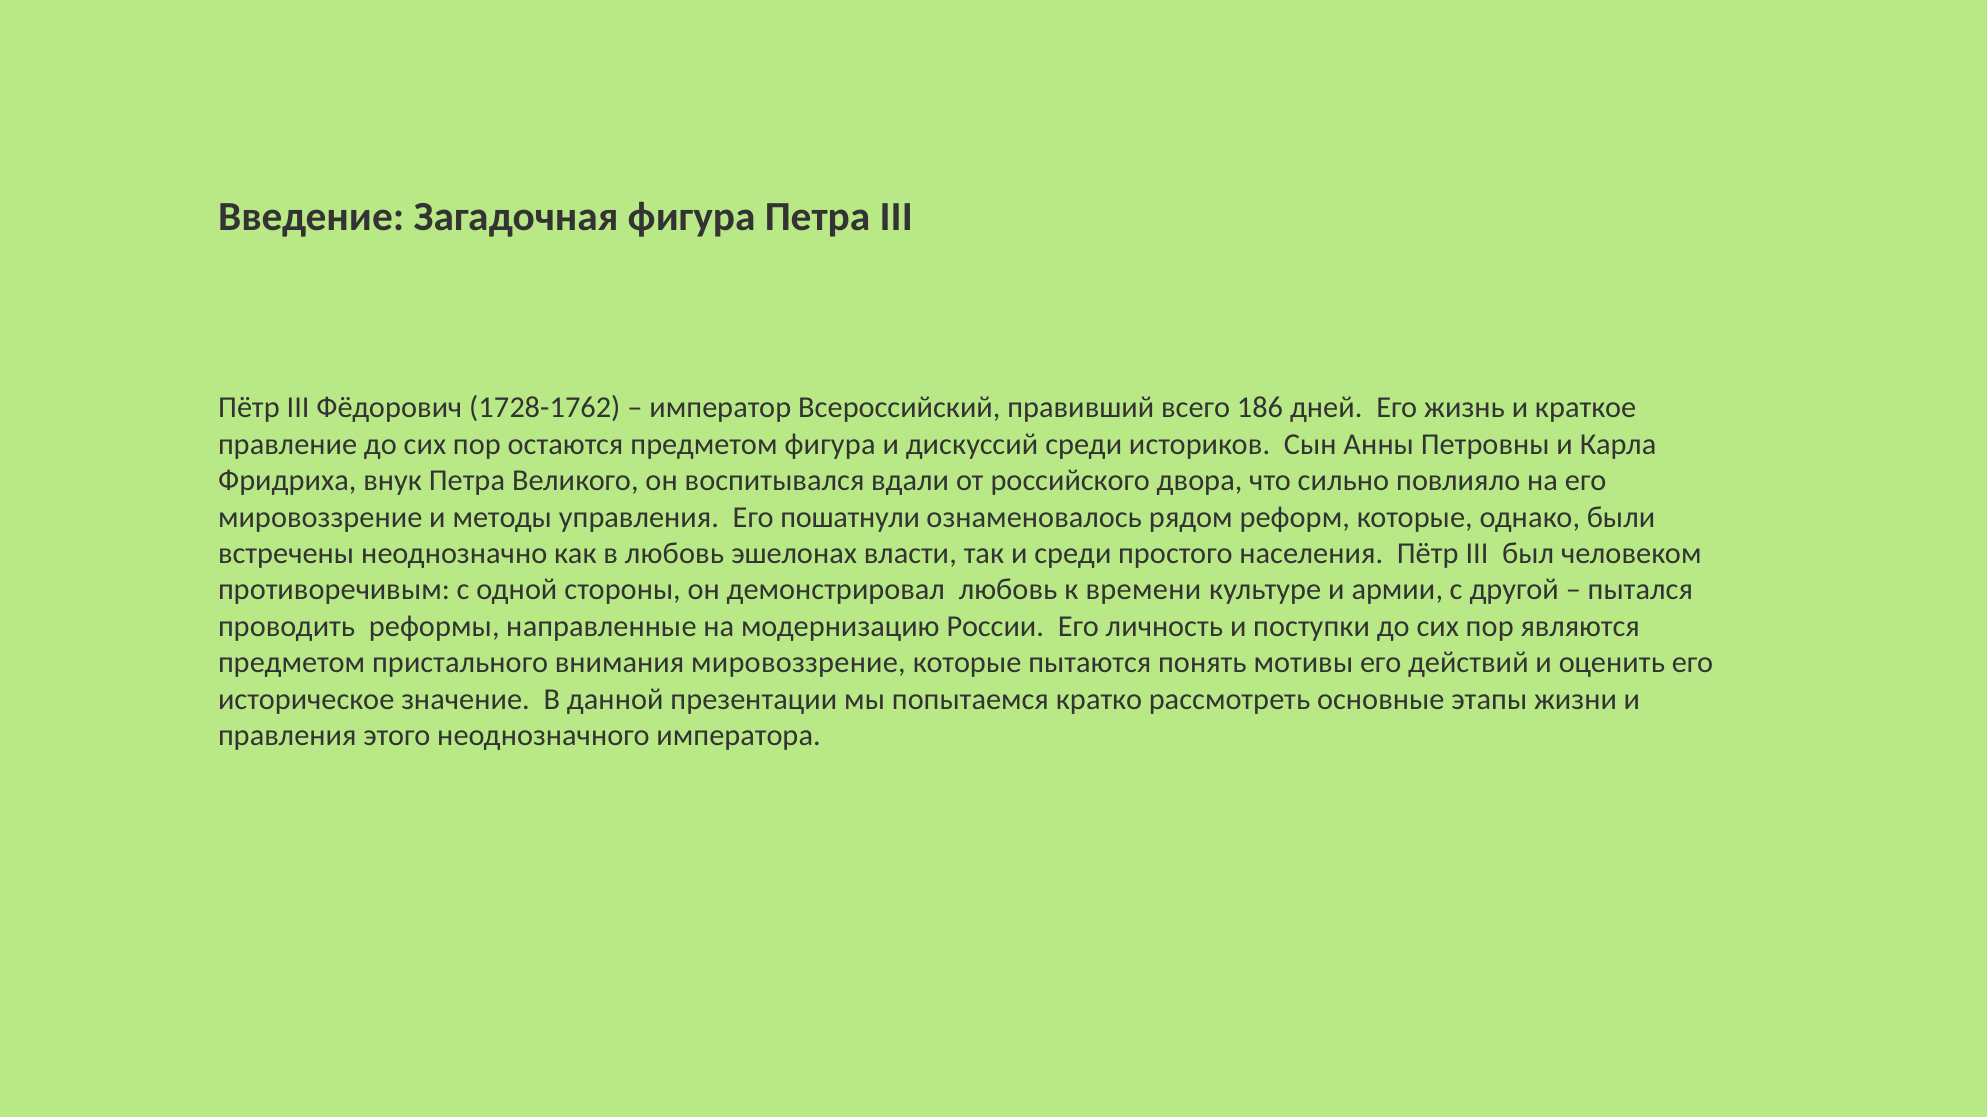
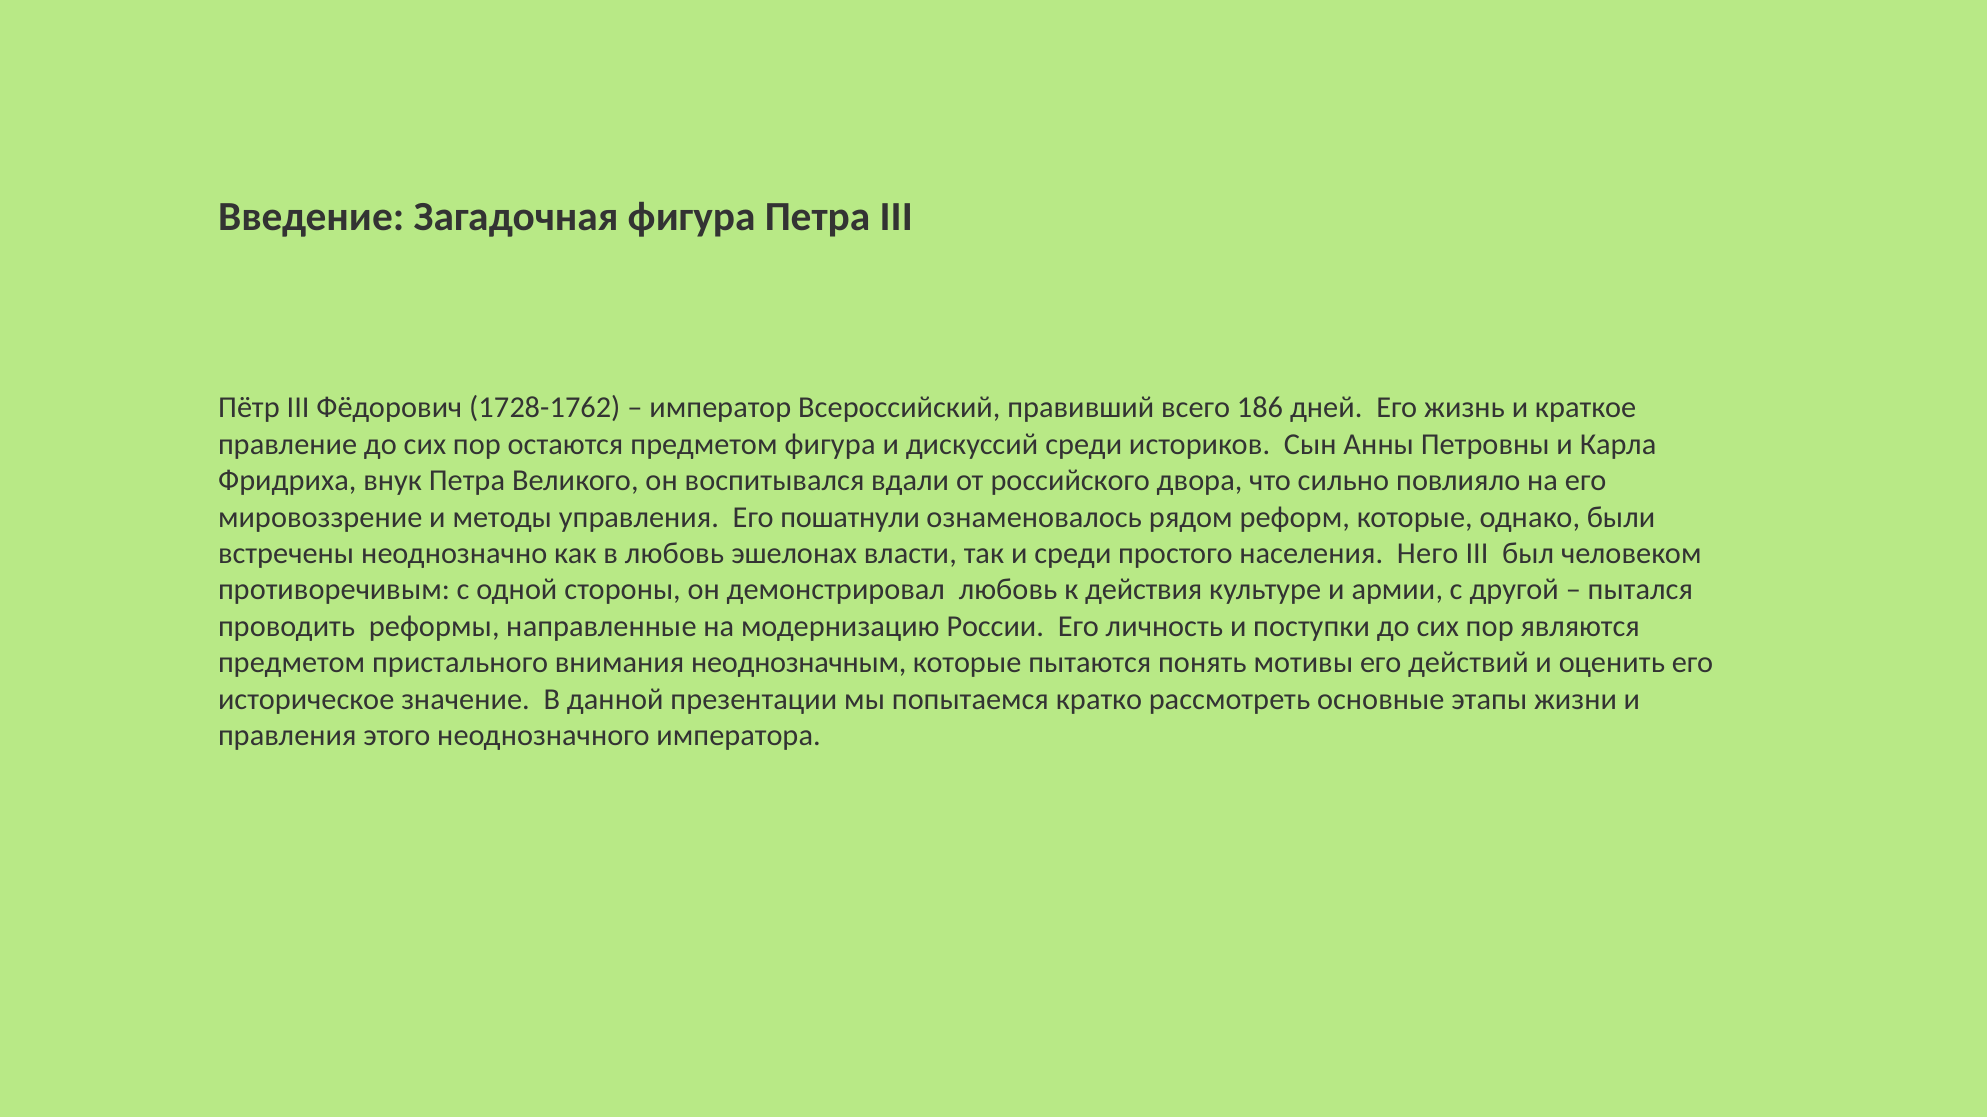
населения Пётр: Пётр -> Него (1428, 554)
времени: времени -> действия (1144, 590)
внимания мировоззрение: мировоззрение -> неоднозначным (799, 663)
